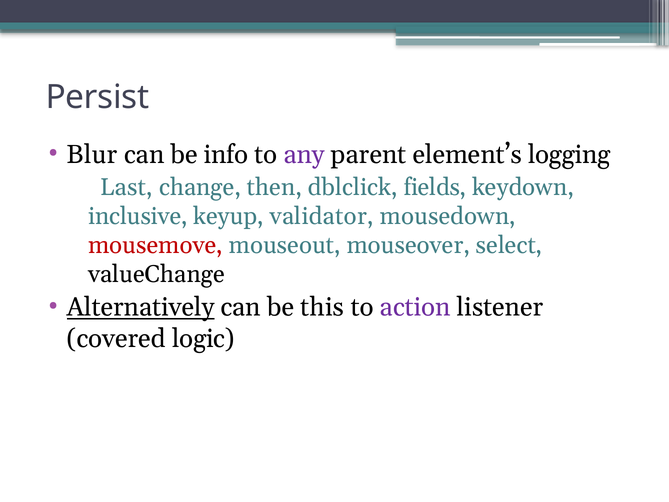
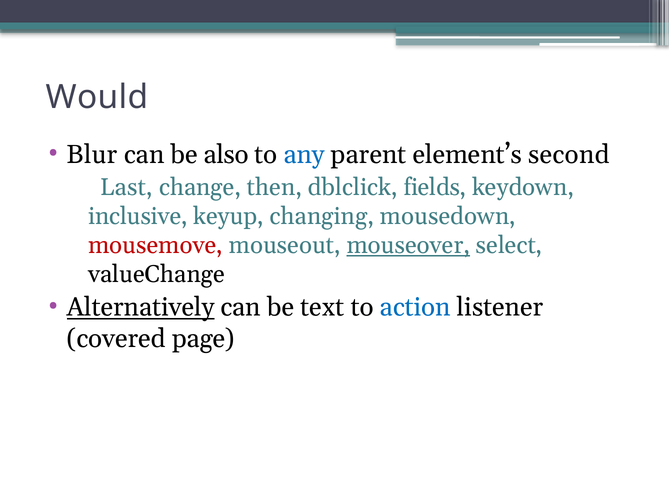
Persist: Persist -> Would (97, 97)
info: info -> also (226, 155)
any colour: purple -> blue (304, 155)
logging: logging -> second (569, 155)
validator: validator -> changing (322, 216)
mouseover underline: none -> present (408, 245)
this: this -> text (322, 307)
action colour: purple -> blue (415, 307)
logic: logic -> page (203, 338)
